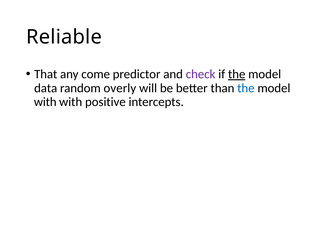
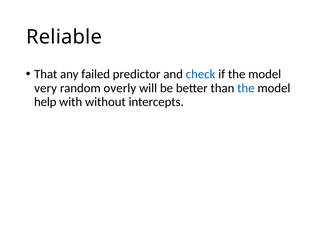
come: come -> failed (96, 74)
check colour: purple -> blue (201, 74)
the underline: present -> none (237, 74)
data: data -> very (46, 88)
with: with -> help (45, 102)
positive: positive -> without (105, 102)
